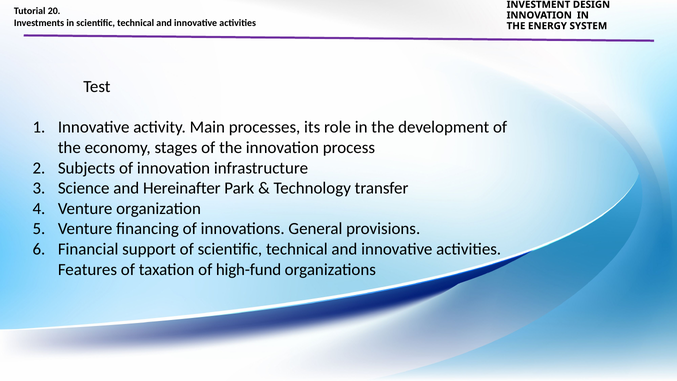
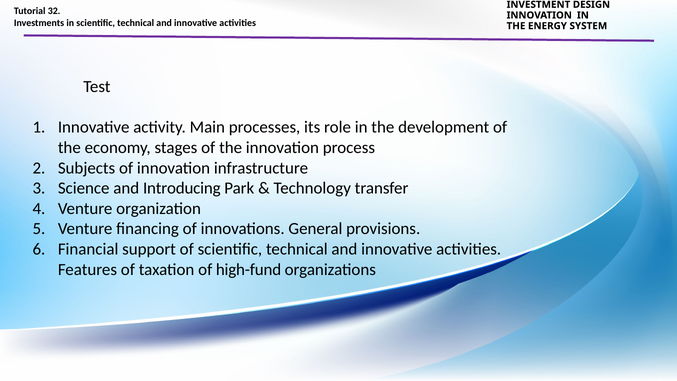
20: 20 -> 32 (54, 11)
Hereinafter: Hereinafter -> Introducing (182, 188)
